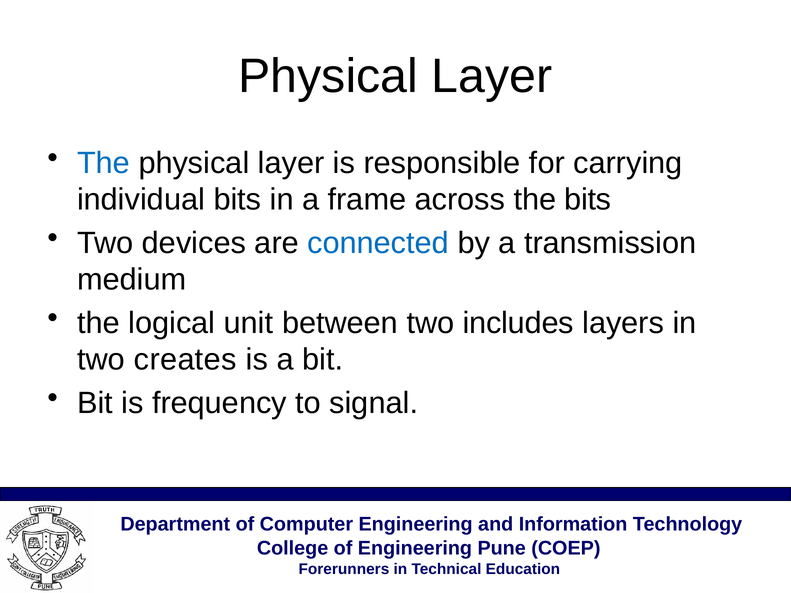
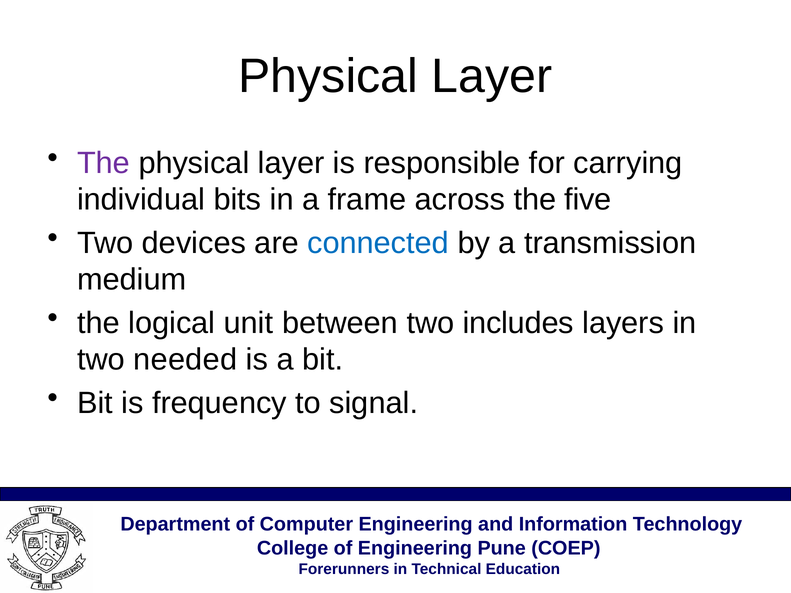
The colour: blue -> purple (104, 163)
the bits: bits -> five (588, 200)
creates: creates -> needed (185, 360)
